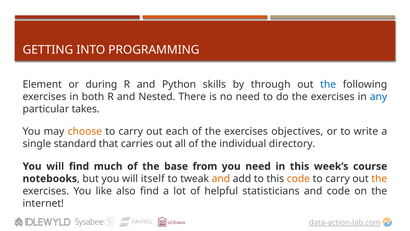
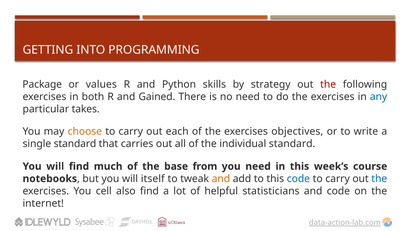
Element: Element -> Package (42, 84)
during: during -> values (101, 84)
through: through -> strategy (271, 84)
the colour: blue -> red (328, 84)
Nested: Nested -> Gained (157, 97)
individual directory: directory -> standard (292, 144)
code colour: orange -> blue (298, 178)
the colour: orange -> blue (379, 178)
like: like -> cell (104, 191)
